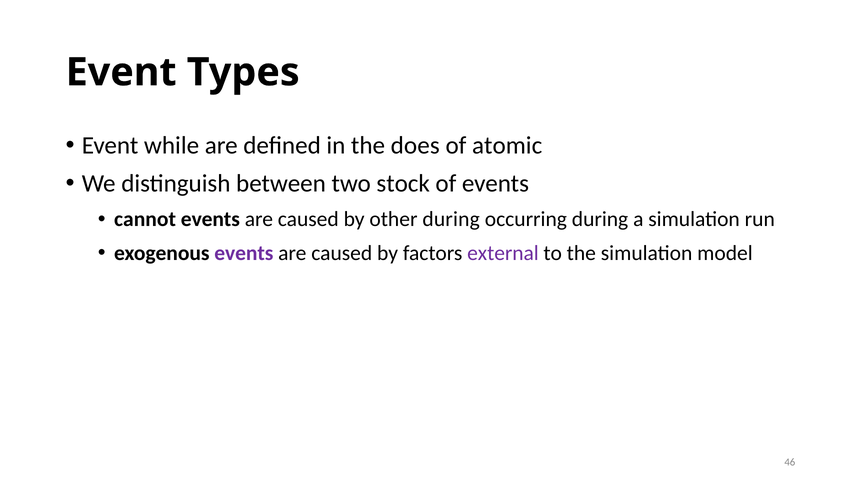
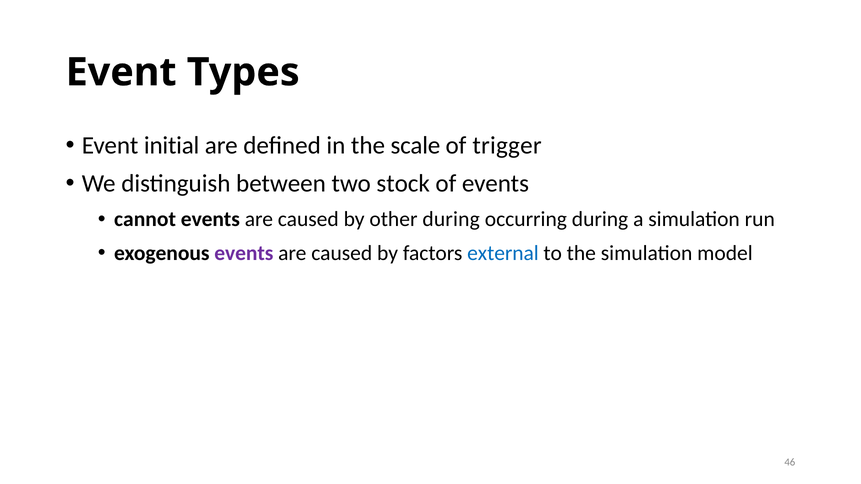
while: while -> initial (172, 146)
does: does -> scale (415, 146)
atomic: atomic -> trigger (507, 146)
external colour: purple -> blue (503, 253)
